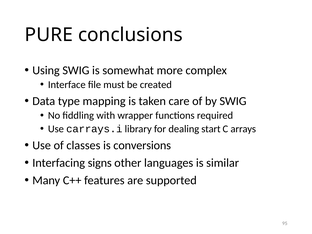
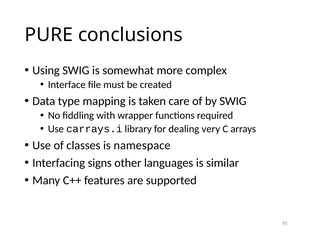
start: start -> very (211, 129)
conversions: conversions -> namespace (142, 145)
